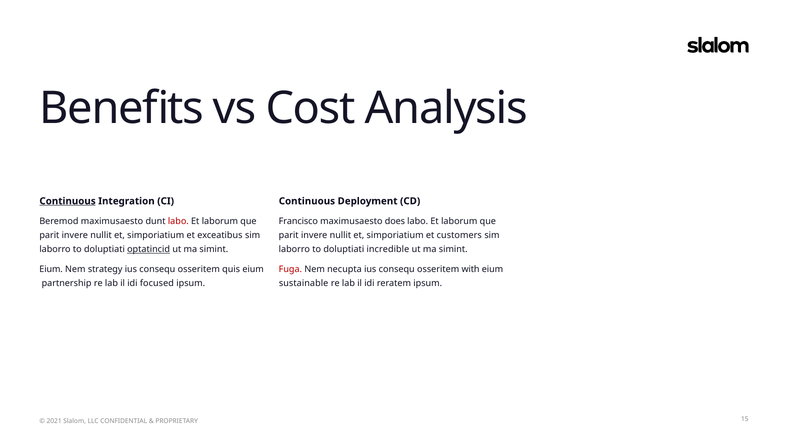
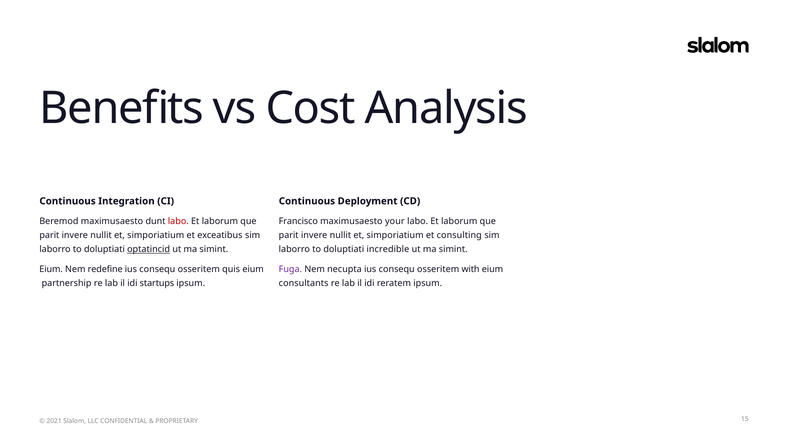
Continuous underline: present -> none (68, 201)
does: does -> your (395, 221)
customers: customers -> consulting (459, 236)
strategy: strategy -> redefine (105, 269)
Fuga colour: red -> purple (290, 269)
focused: focused -> startups (157, 284)
sustainable: sustainable -> consultants (304, 284)
